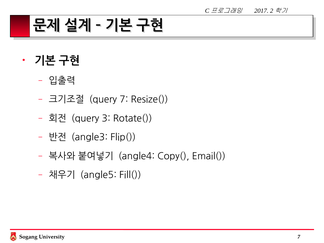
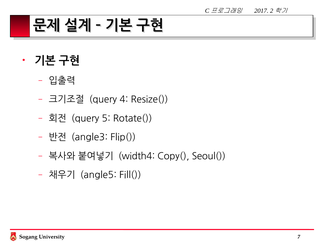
query 7: 7 -> 4 (124, 100)
3: 3 -> 5 (106, 118)
angle4: angle4 -> width4 (137, 156)
Email(: Email( -> Seoul( (209, 156)
